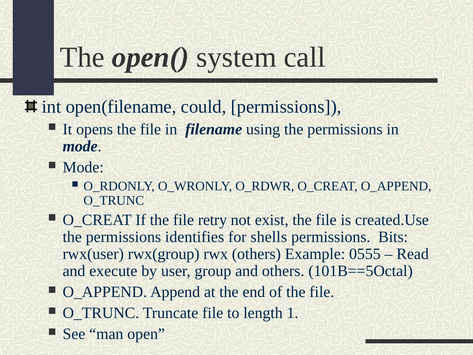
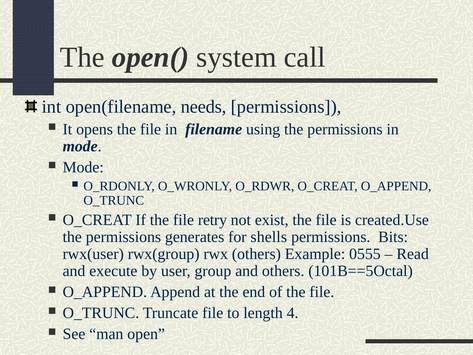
could: could -> needs (204, 107)
identifies: identifies -> generates (195, 237)
1: 1 -> 4 (293, 313)
